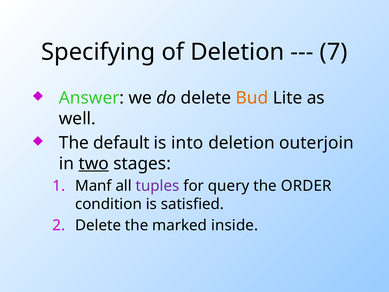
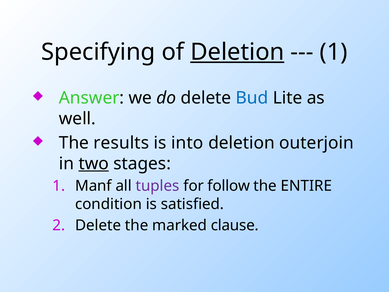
Deletion underline: none -> present (237, 52)
7: 7 -> 1 (334, 52)
Bud colour: orange -> blue (252, 98)
default: default -> results (121, 143)
query: query -> follow (229, 186)
ORDER: ORDER -> ENTIRE (306, 186)
inside: inside -> clause (235, 225)
